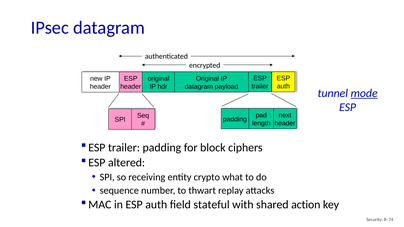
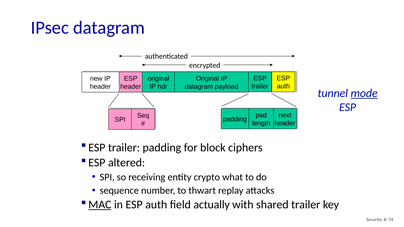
MAC underline: none -> present (100, 205)
stateful: stateful -> actually (212, 205)
shared action: action -> trailer (306, 205)
